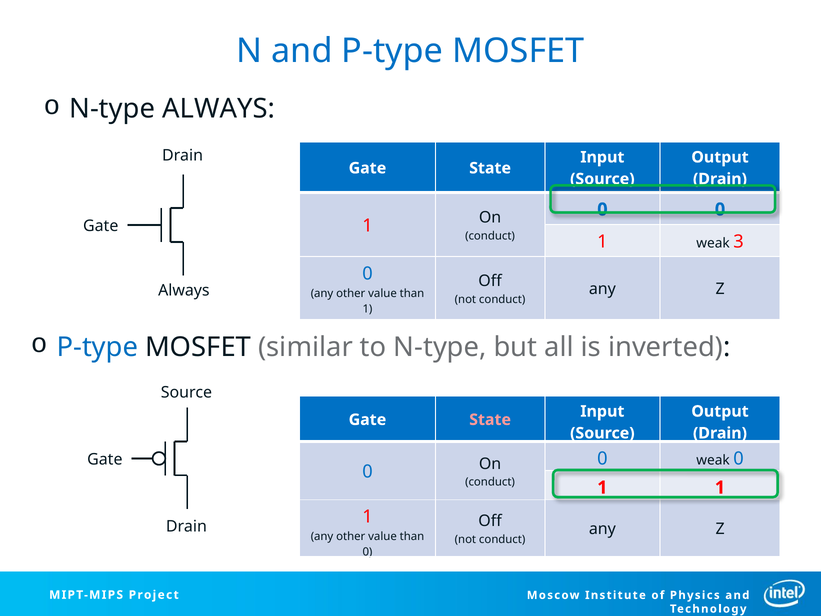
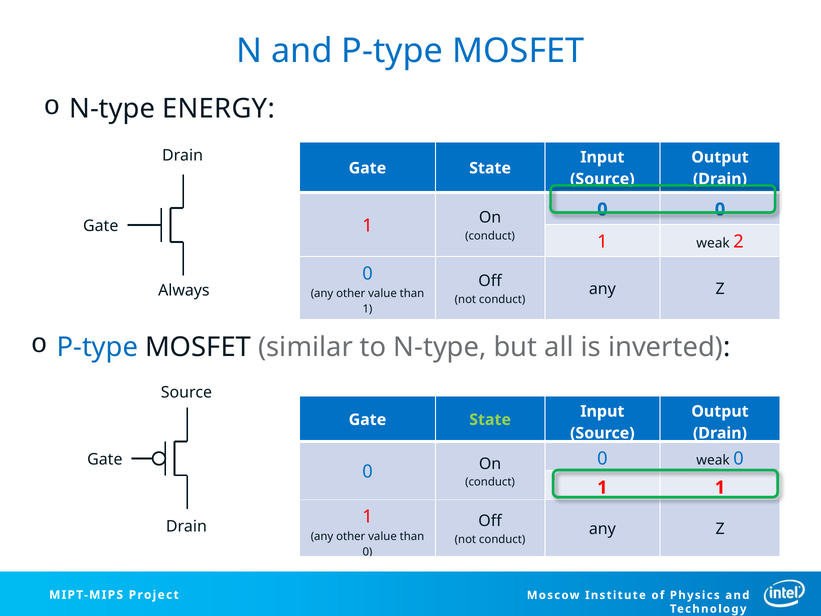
N-type ALWAYS: ALWAYS -> ENERGY (219, 109)
3: 3 -> 2 (739, 241)
State colour: pink -> light green (490, 420)
